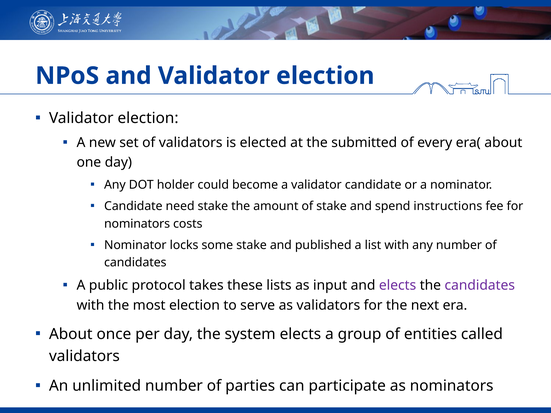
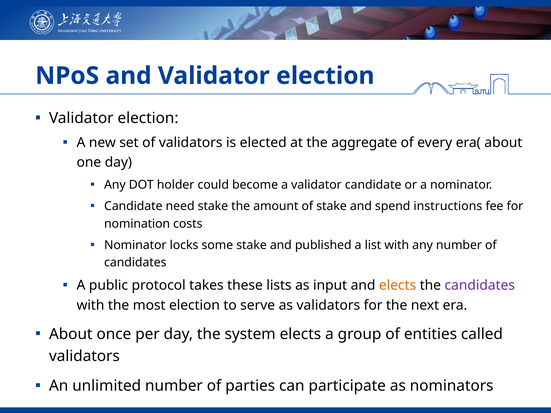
submitted: submitted -> aggregate (364, 143)
nominators: nominators -> nomination (137, 224)
elects colour: purple -> orange (398, 286)
